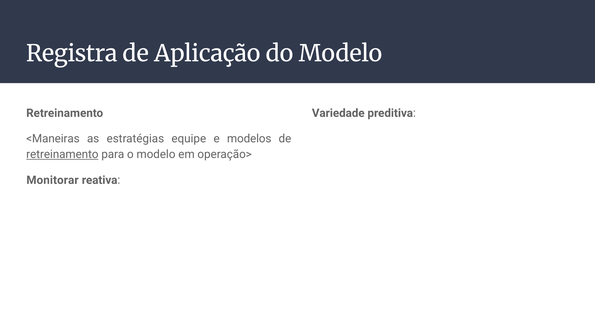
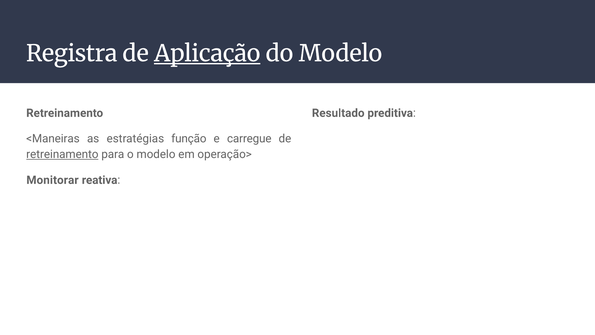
Aplicação underline: none -> present (207, 54)
Variedade: Variedade -> Resultado (338, 113)
equipe: equipe -> função (189, 139)
modelos: modelos -> carregue (249, 139)
